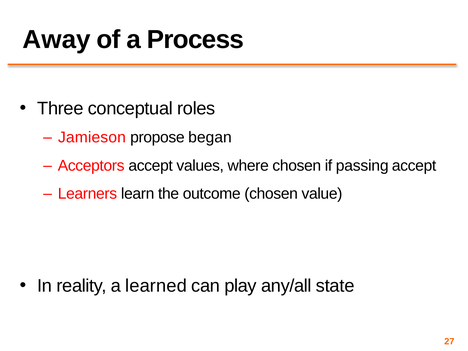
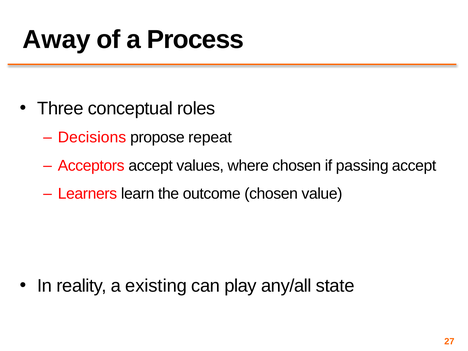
Jamieson: Jamieson -> Decisions (92, 137)
began: began -> repeat (210, 137)
learned: learned -> existing (156, 286)
